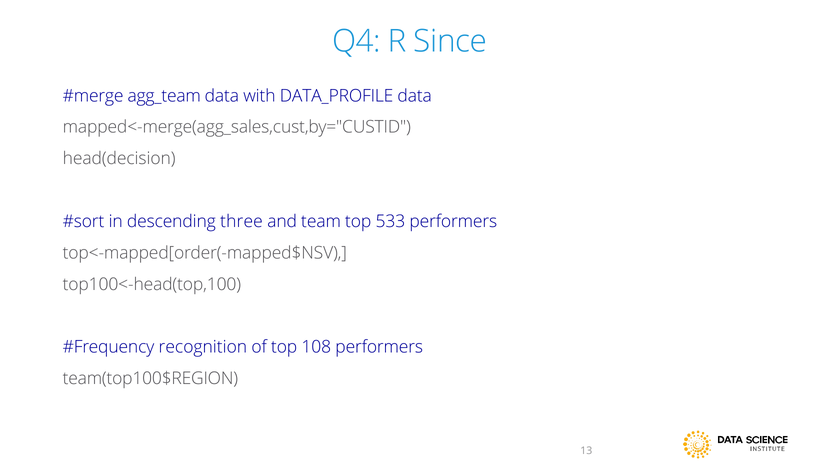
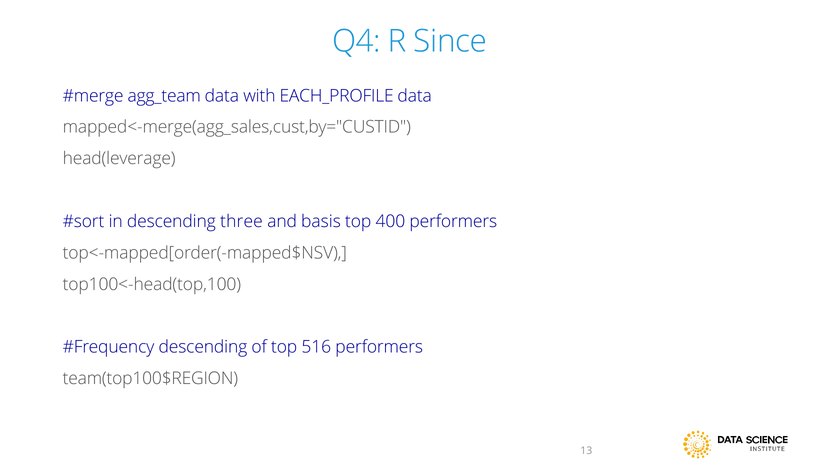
DATA_PROFILE: DATA_PROFILE -> EACH_PROFILE (337, 96)
head(decision: head(decision -> head(leverage (119, 158)
team: team -> basis (321, 221)
533: 533 -> 400 (390, 221)
recognition: recognition -> descending (203, 347)
108: 108 -> 516 (316, 347)
